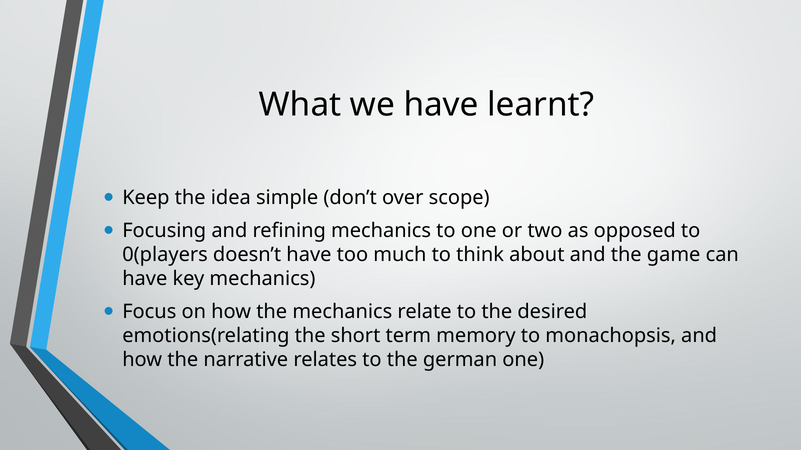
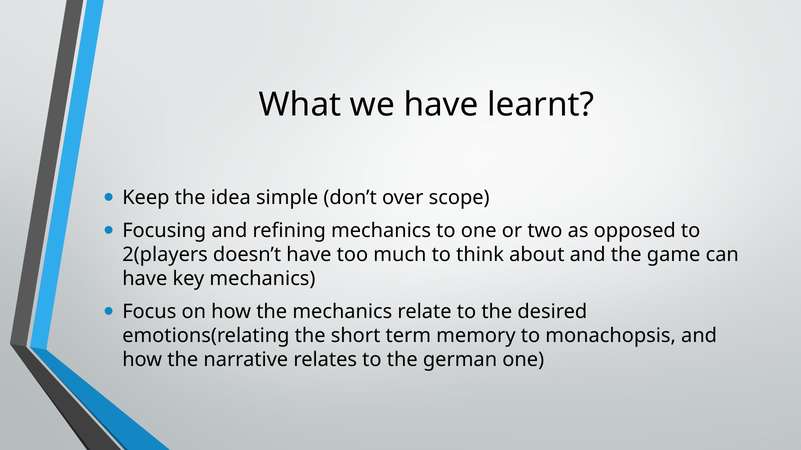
0(players: 0(players -> 2(players (165, 255)
